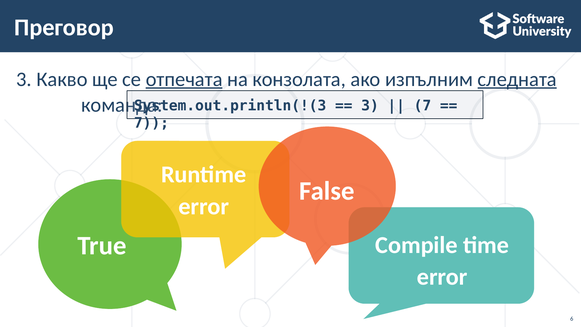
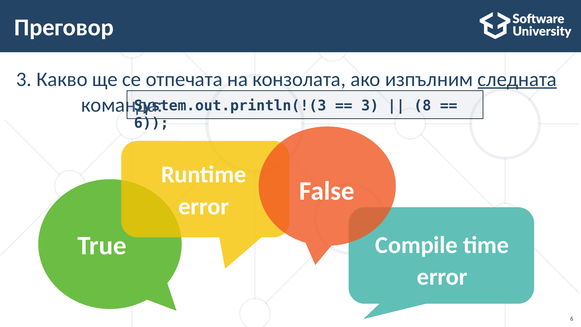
отпечата underline: present -> none (184, 79)
7: 7 -> 8 (422, 106)
7: 7 -> 6 (151, 123)
